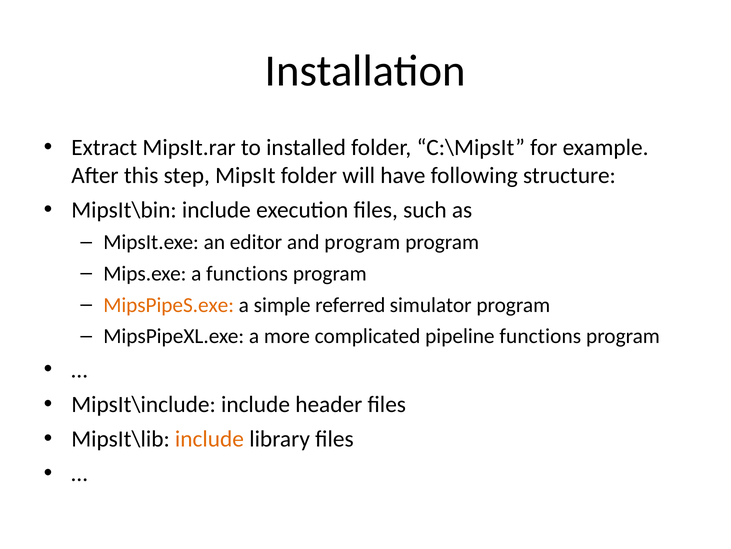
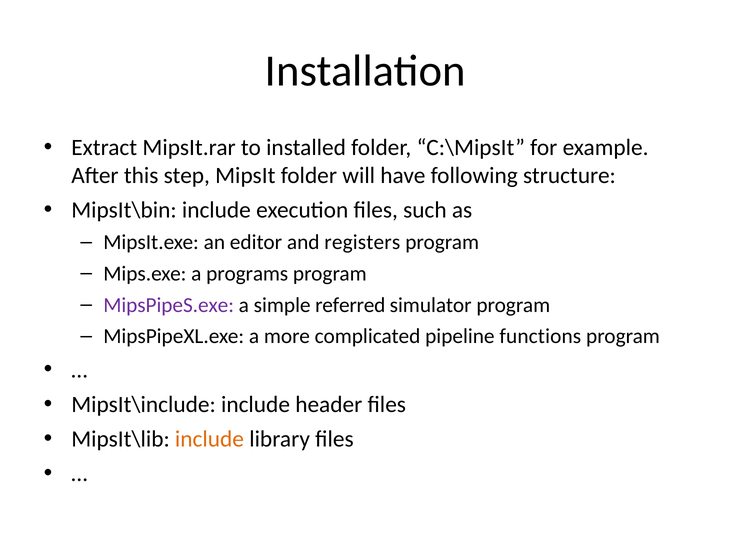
and program: program -> registers (362, 242)
a functions: functions -> programs (247, 273)
MipsPipeS.exe colour: orange -> purple (169, 305)
